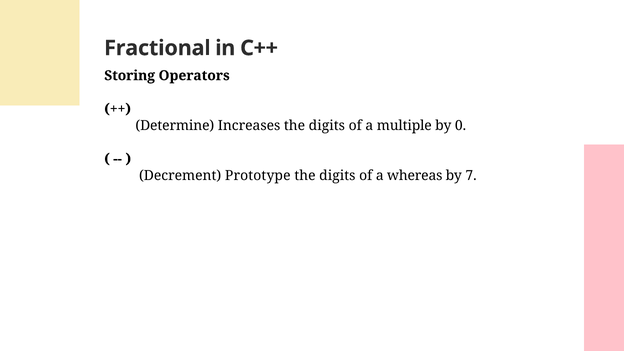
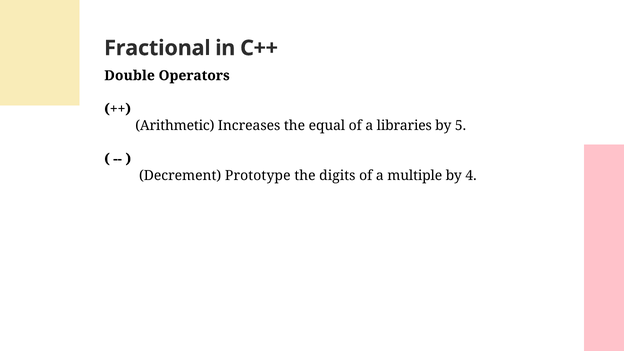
Storing: Storing -> Double (130, 76)
Determine: Determine -> Arithmetic (175, 126)
Increases the digits: digits -> equal (327, 126)
multiple: multiple -> libraries (404, 126)
0: 0 -> 5 (461, 126)
whereas: whereas -> multiple (415, 175)
7: 7 -> 4 (471, 175)
